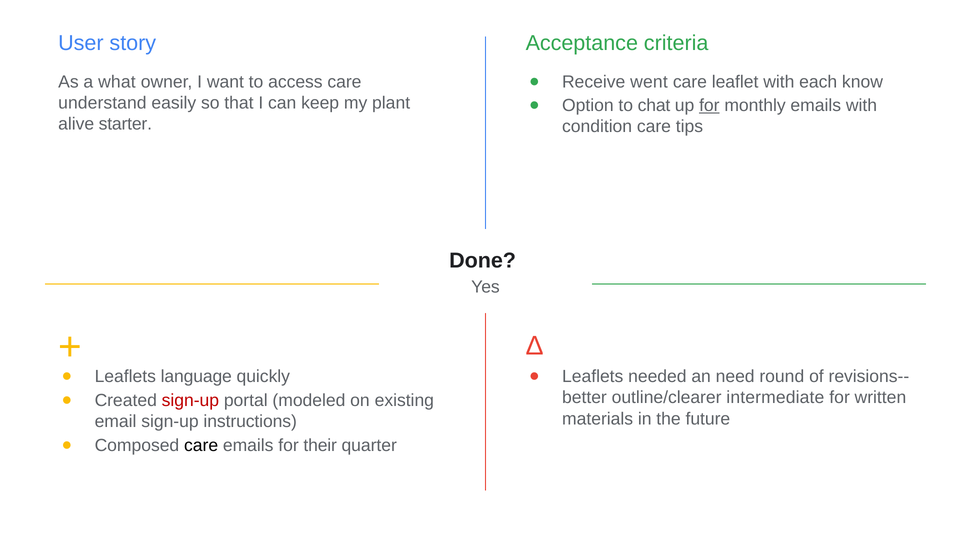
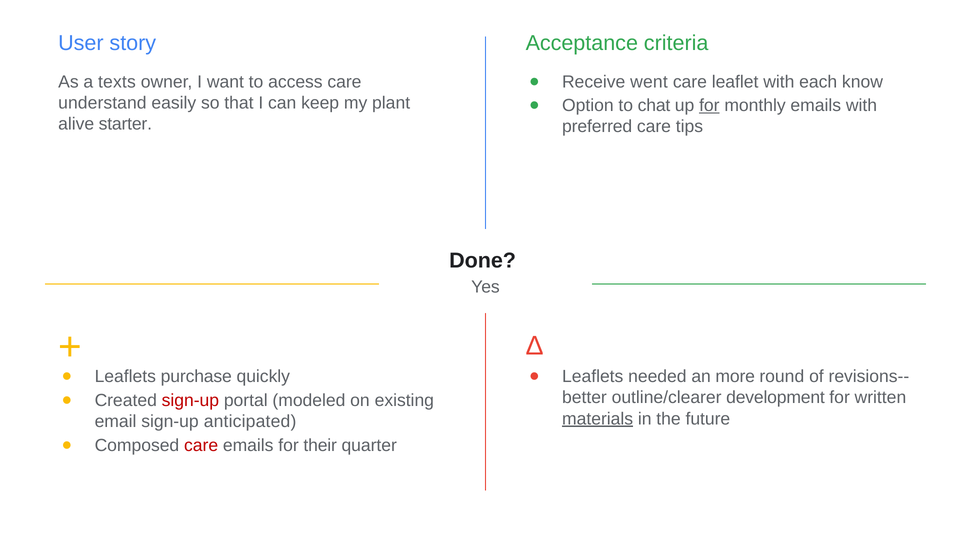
what: what -> texts (117, 82)
condition: condition -> preferred (597, 127)
language: language -> purchase (196, 377)
need: need -> more (735, 377)
intermediate: intermediate -> development (776, 398)
materials underline: none -> present (598, 419)
instructions: instructions -> anticipated (250, 422)
care colour: black -> red (201, 445)
